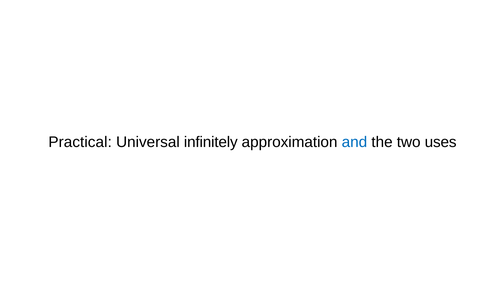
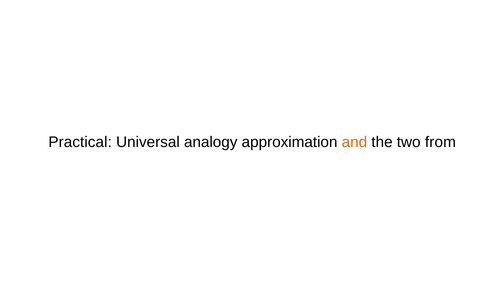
infinitely: infinitely -> analogy (211, 142)
and colour: blue -> orange (354, 142)
uses: uses -> from (440, 142)
